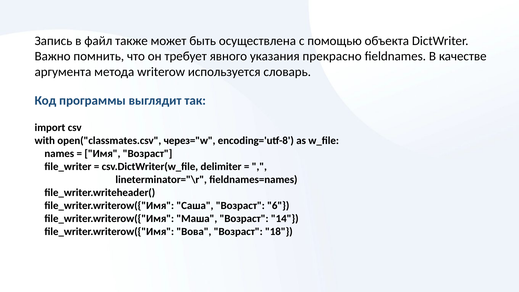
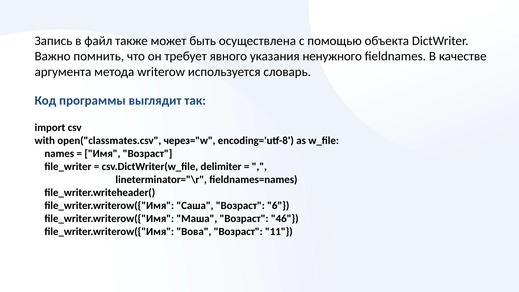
прекрасно: прекрасно -> ненужного (332, 56)
14: 14 -> 46 (285, 218)
18: 18 -> 11 (279, 231)
